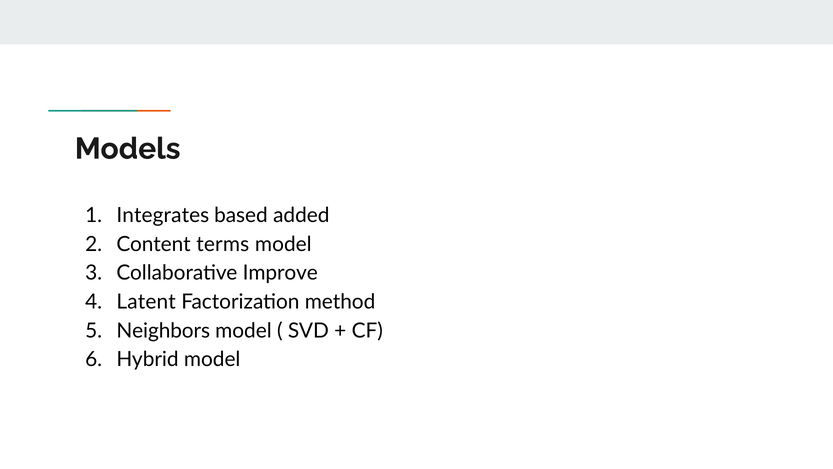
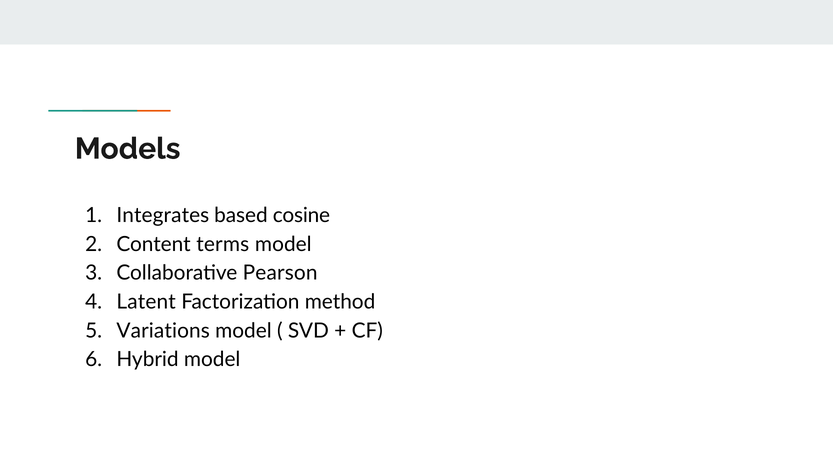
added: added -> cosine (301, 215)
Improve: Improve -> Pearson (280, 273)
Neighbors: Neighbors -> Variations (163, 330)
